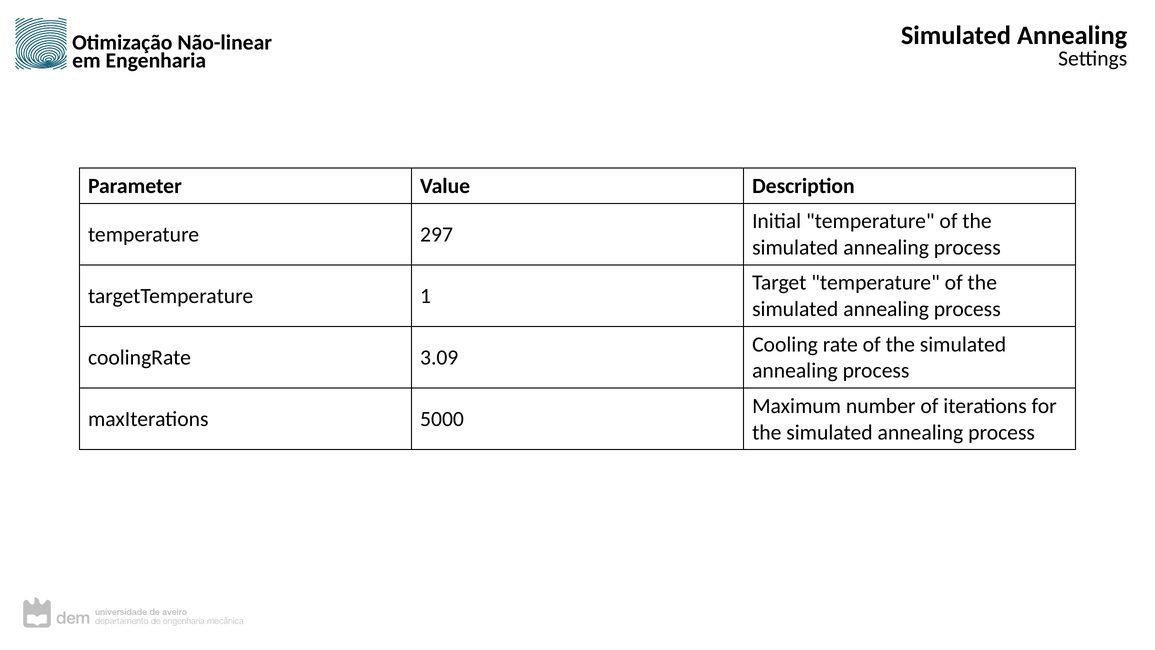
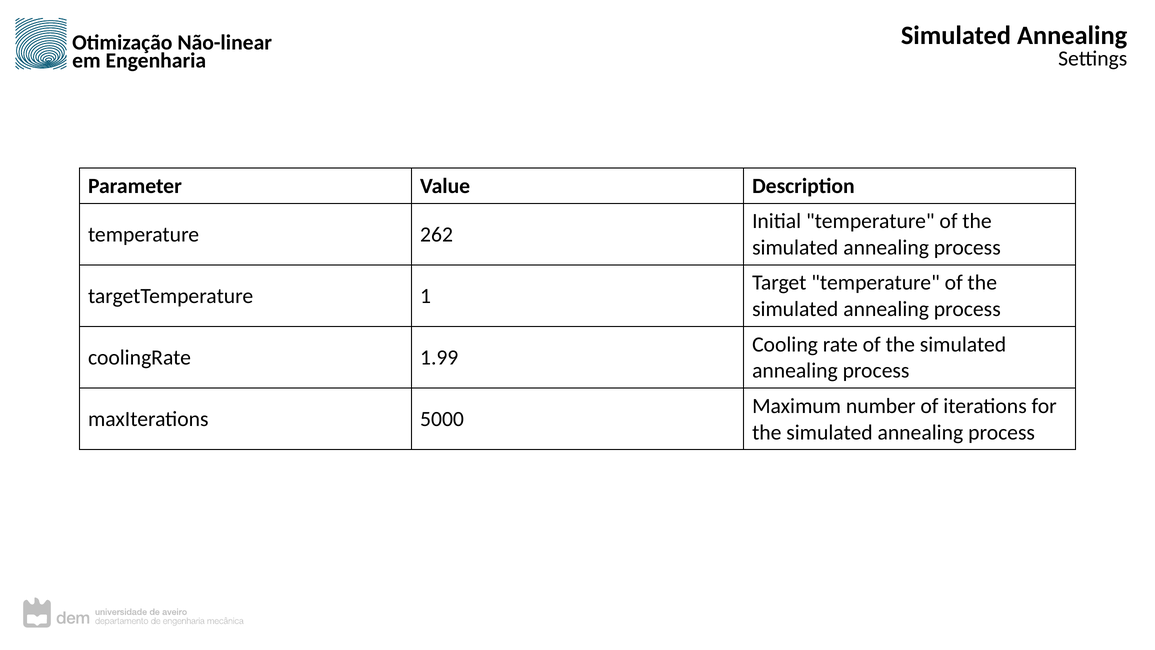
297: 297 -> 262 (437, 234)
3.09: 3.09 -> 1.99 (439, 357)
